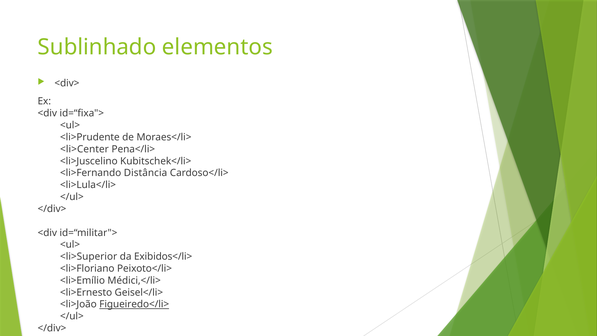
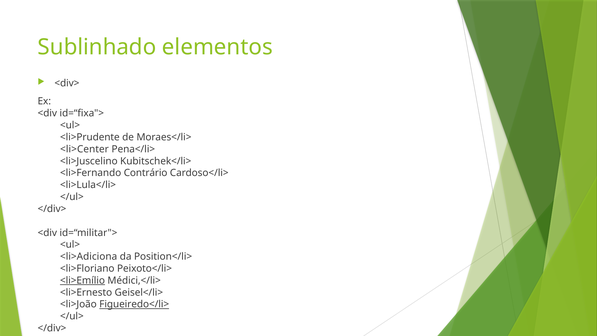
Distância: Distância -> Contrário (146, 173)
<li>Superior: <li>Superior -> <li>Adiciona (89, 256)
Exibidos</li>: Exibidos</li> -> Position</li> (163, 256)
<li>Emílio underline: none -> present (82, 280)
